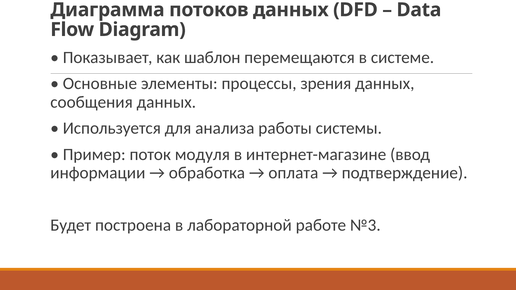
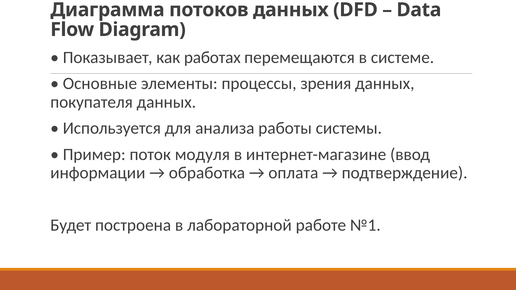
шаблон: шаблон -> работах (212, 58)
сообщения: сообщения -> покупателя (92, 102)
№3: №3 -> №1 (365, 225)
